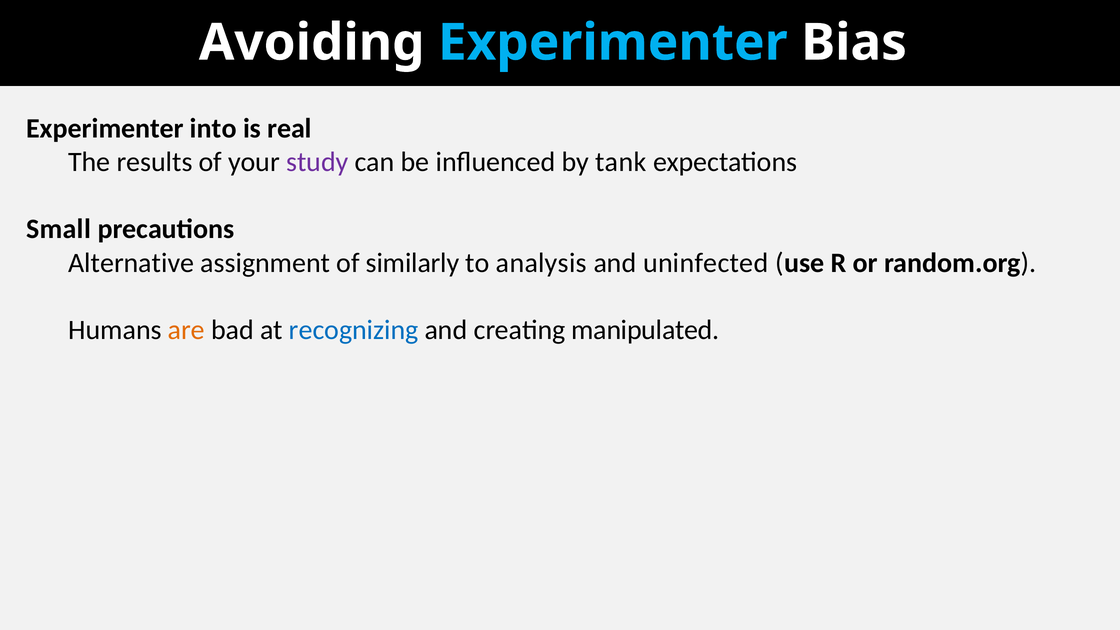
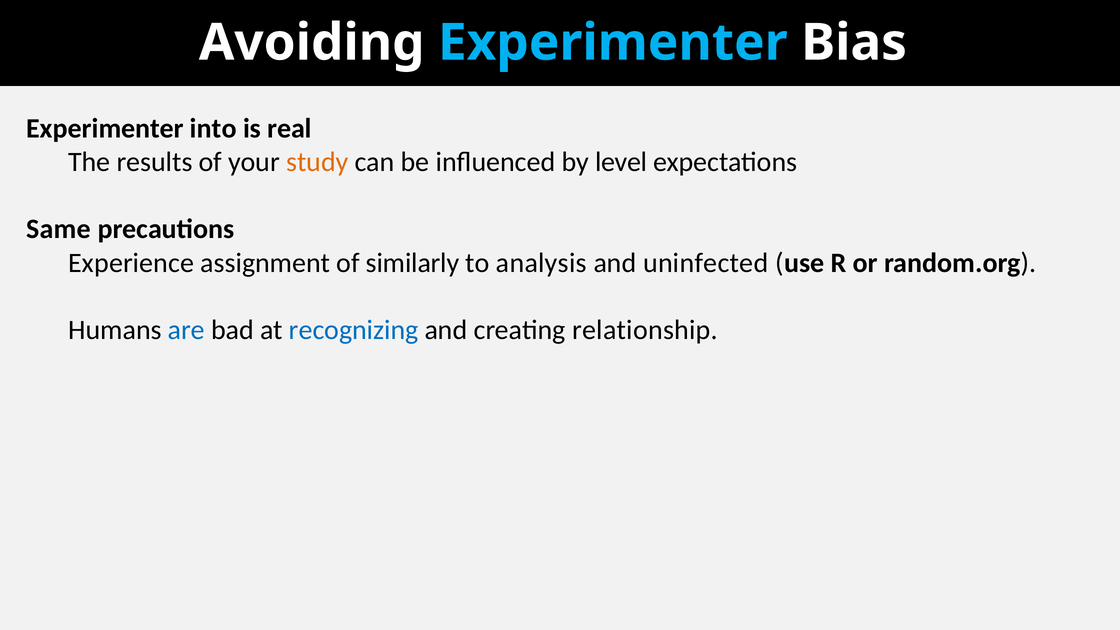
study colour: purple -> orange (317, 162)
tank: tank -> level (621, 162)
Small: Small -> Same (59, 229)
Alternative: Alternative -> Experience (131, 263)
are colour: orange -> blue (186, 330)
manipulated: manipulated -> relationship (645, 330)
